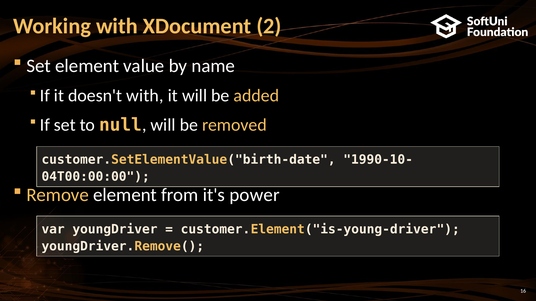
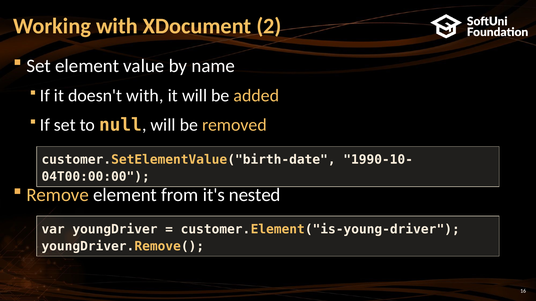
power: power -> nested (255, 195)
